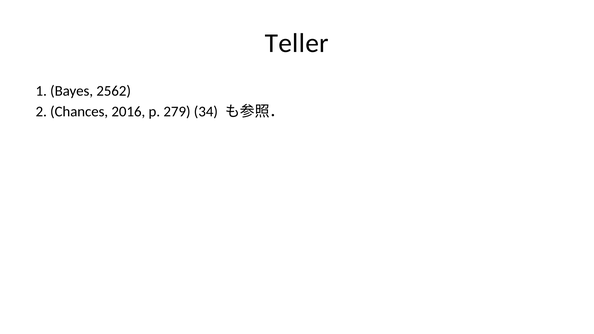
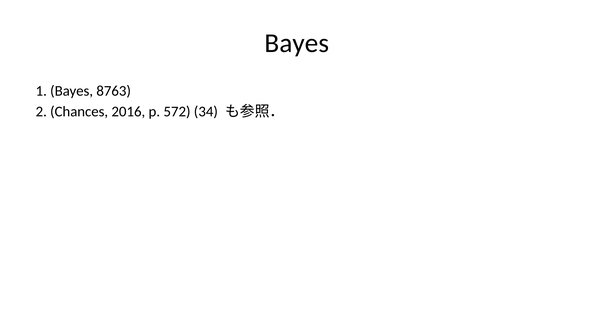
Teller: Teller -> Bayes (297, 43)
2562: 2562 -> 8763 (114, 91)
279: 279 -> 572 (177, 112)
